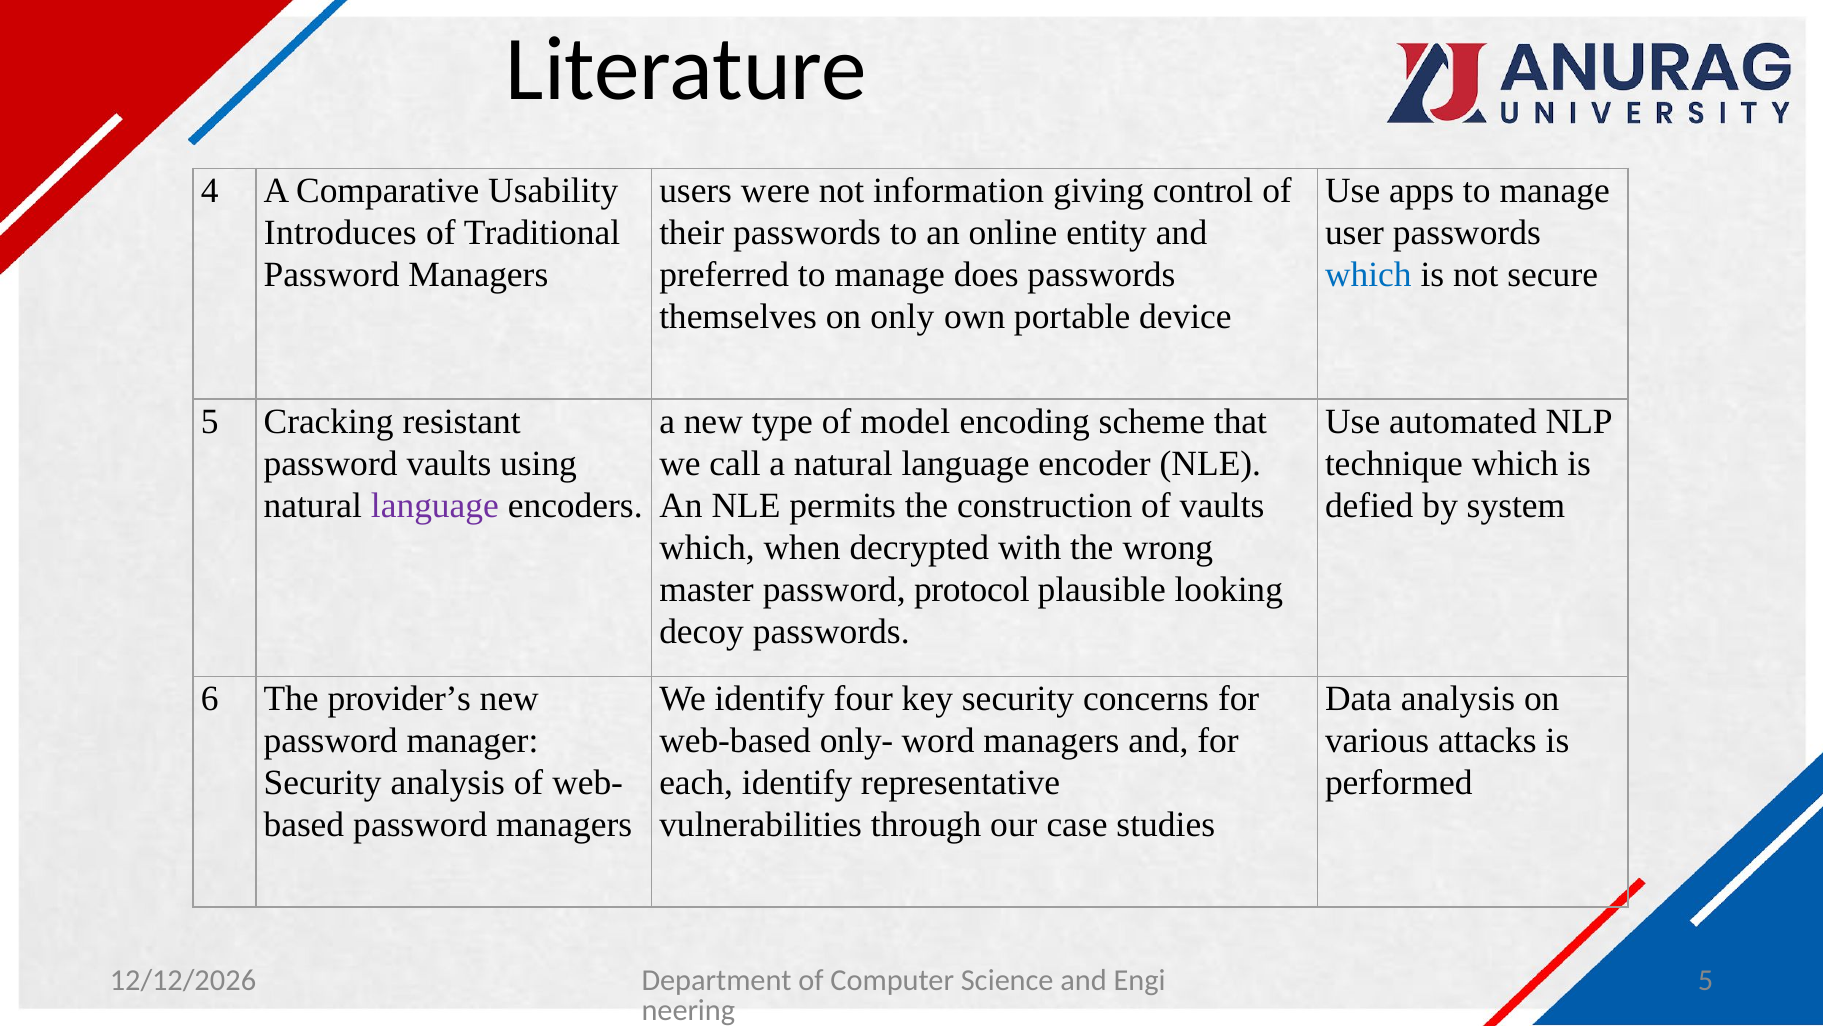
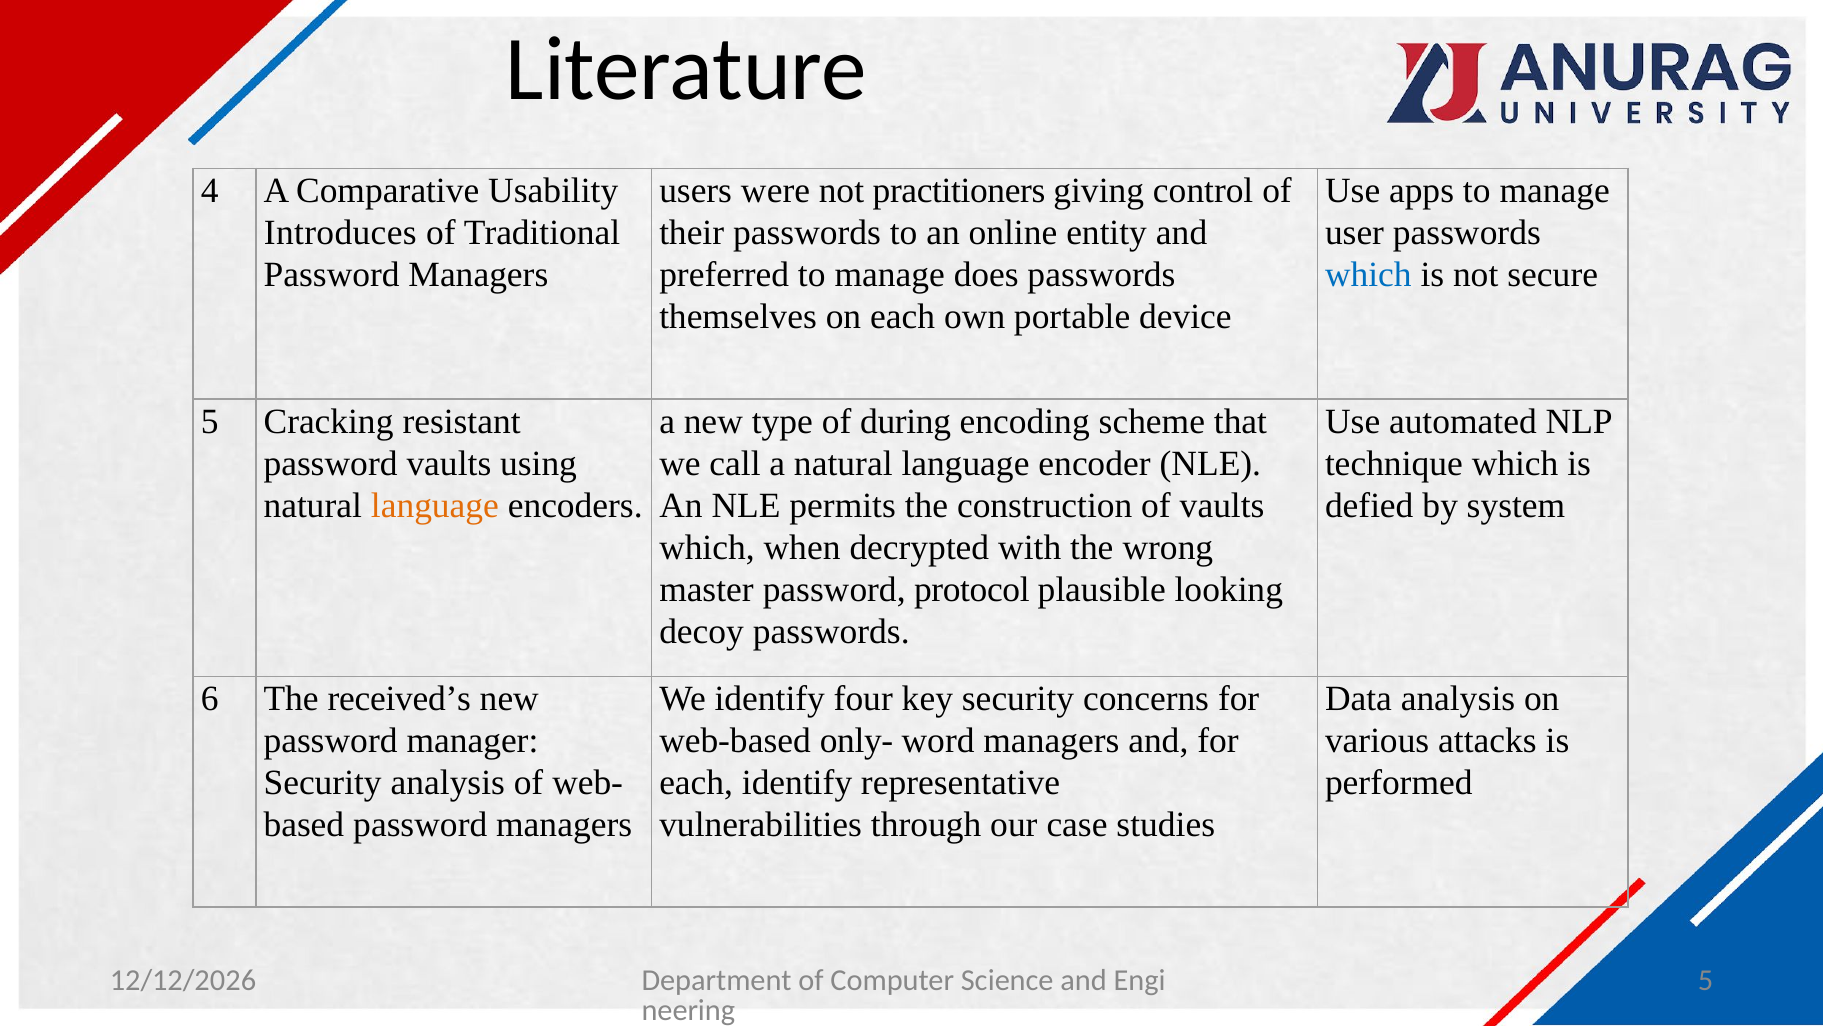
information: information -> practitioners (959, 191)
on only: only -> each (903, 317)
model: model -> during (906, 422)
language colour: purple -> orange (435, 505)
provider’s: provider’s -> received’s (399, 699)
